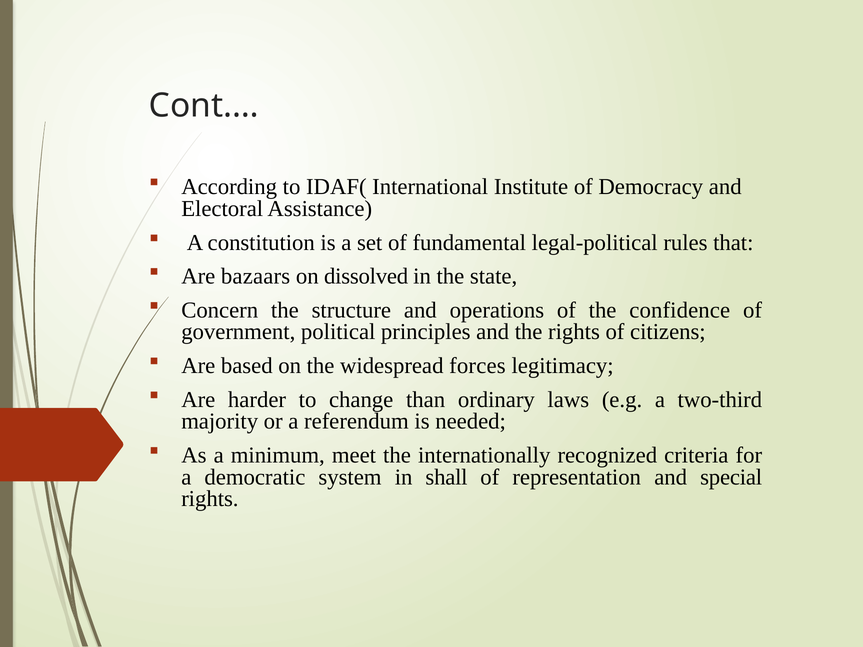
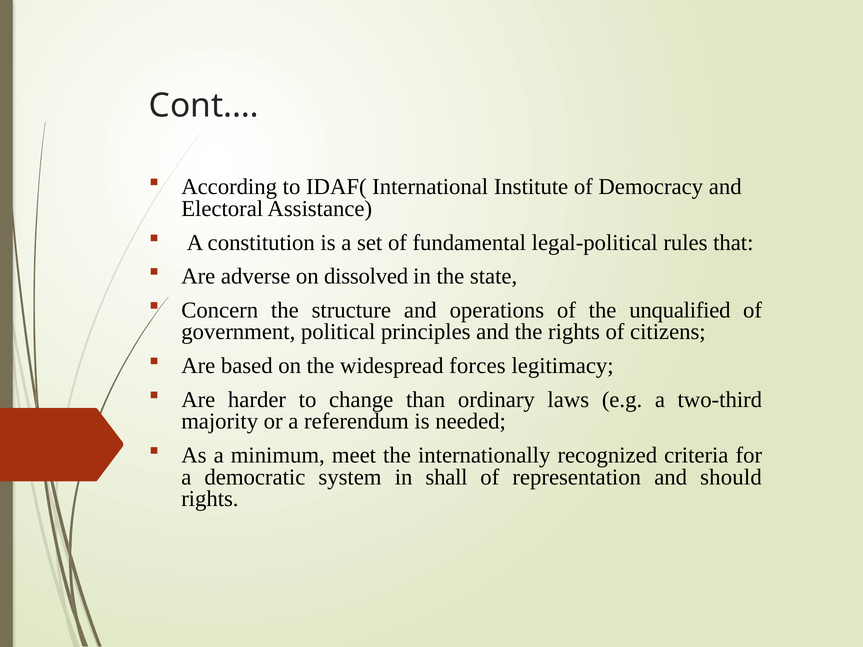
bazaars: bazaars -> adverse (256, 276)
confidence: confidence -> unqualified (680, 310)
special: special -> should (731, 477)
